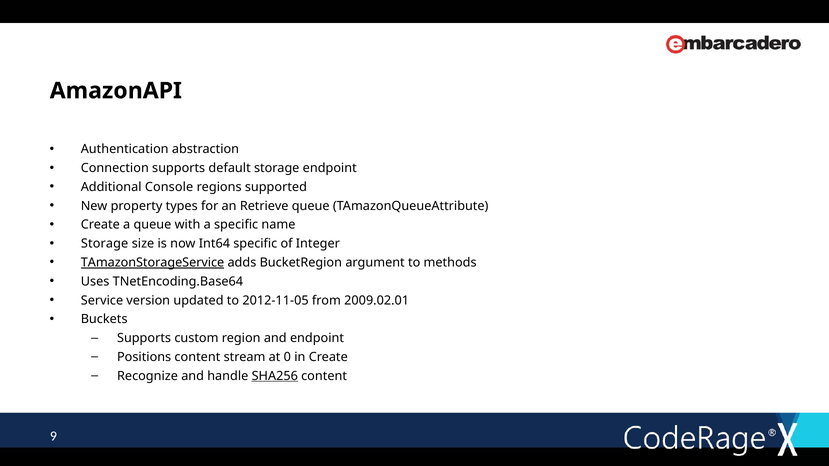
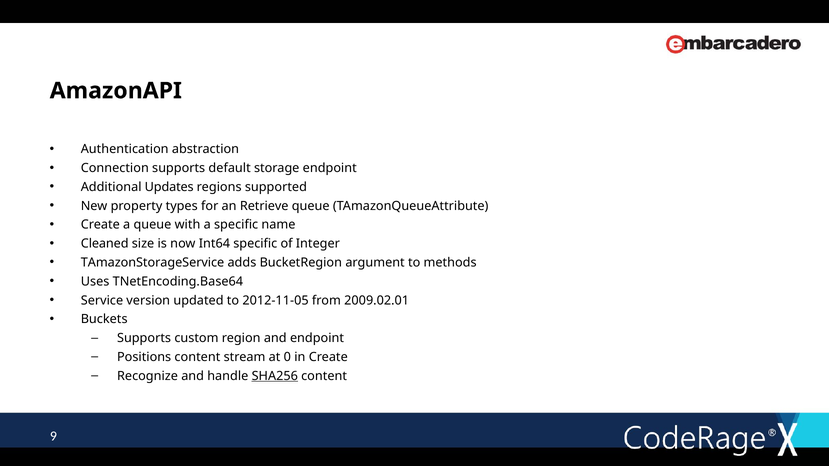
Console: Console -> Updates (169, 187)
Storage: Storage -> Cleaned (105, 244)
TAmazonStorageService underline: present -> none (153, 263)
